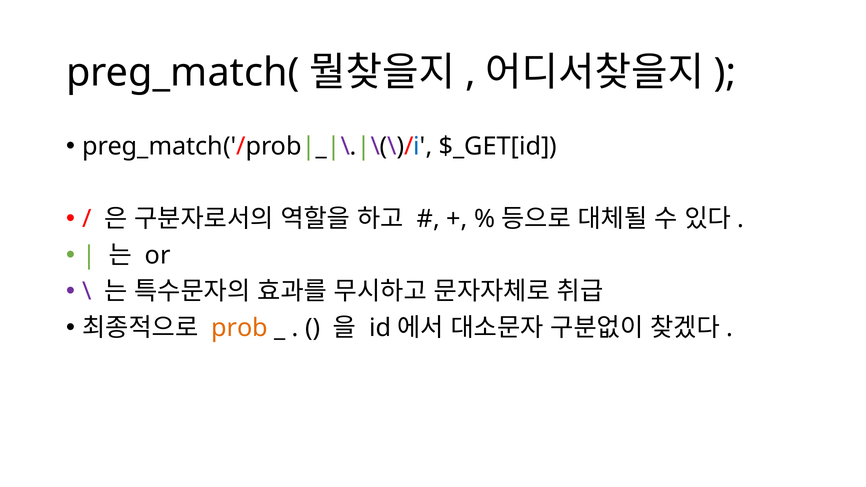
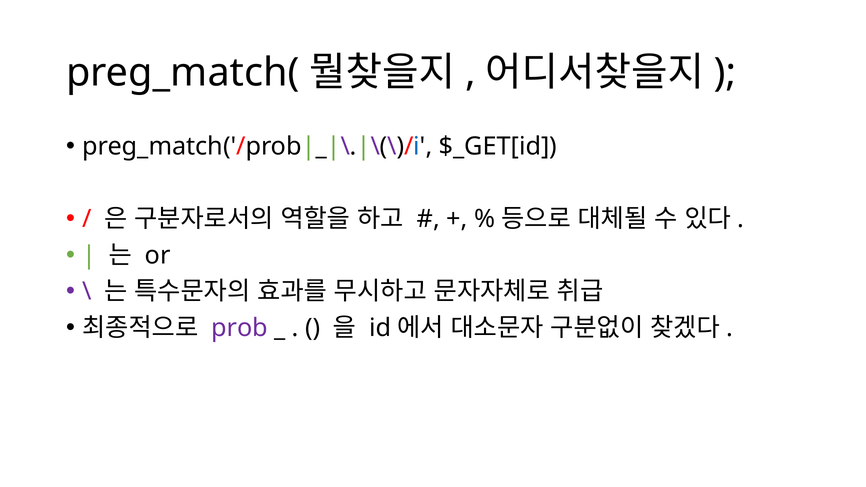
prob colour: orange -> purple (240, 328)
